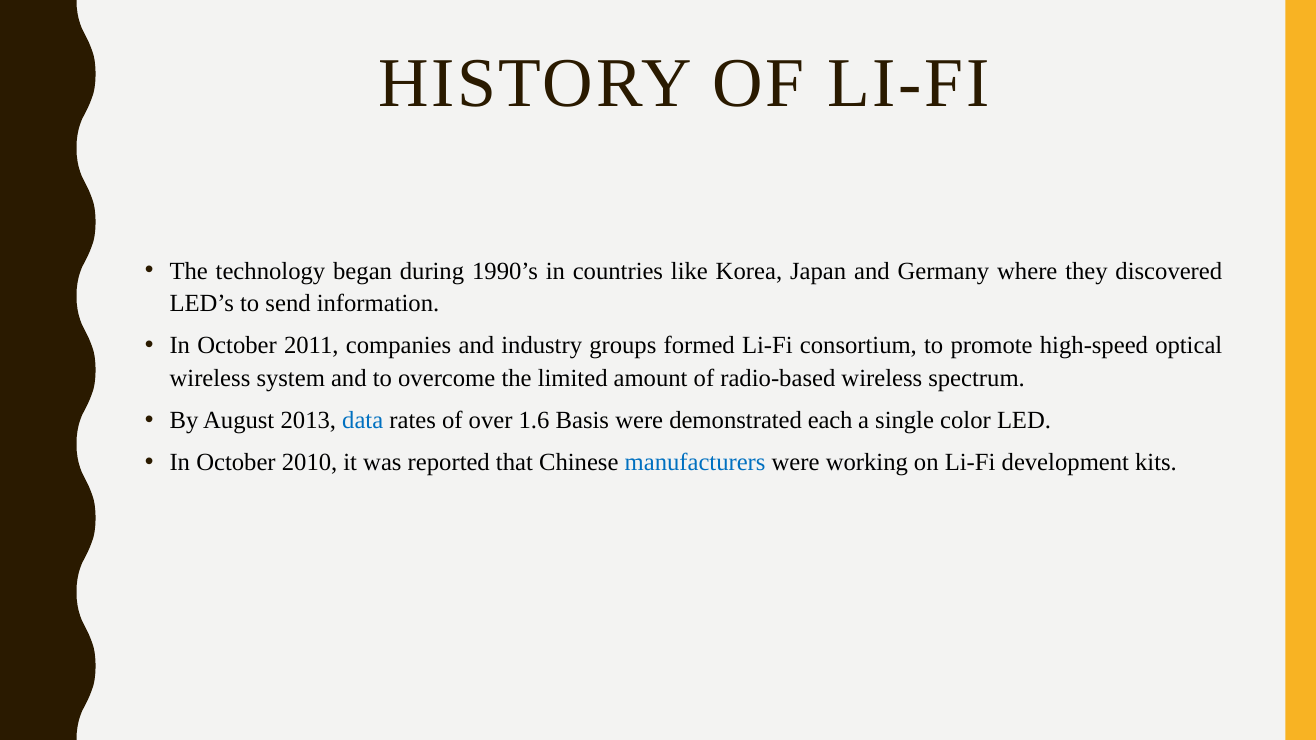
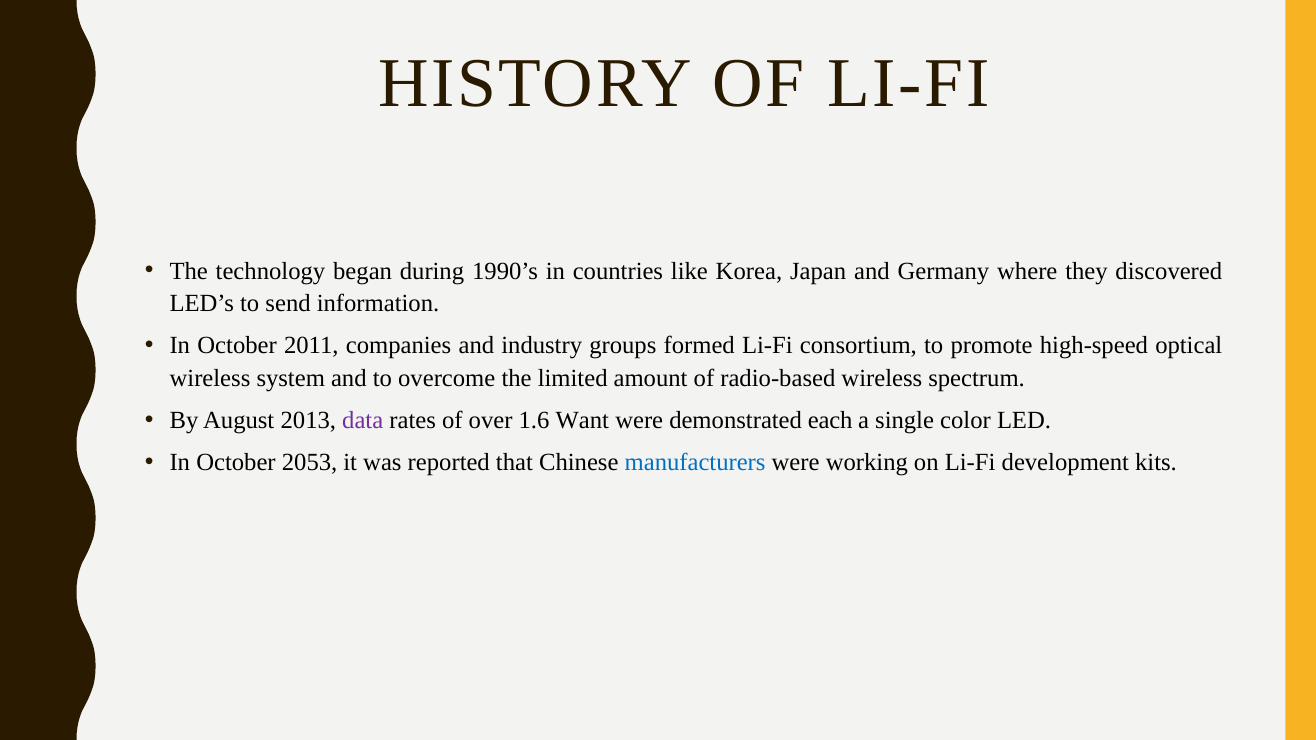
data colour: blue -> purple (363, 421)
Basis: Basis -> Want (582, 421)
2010: 2010 -> 2053 (310, 463)
